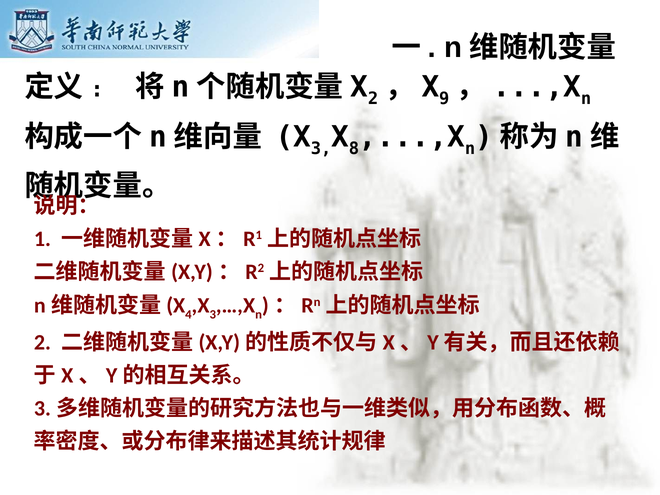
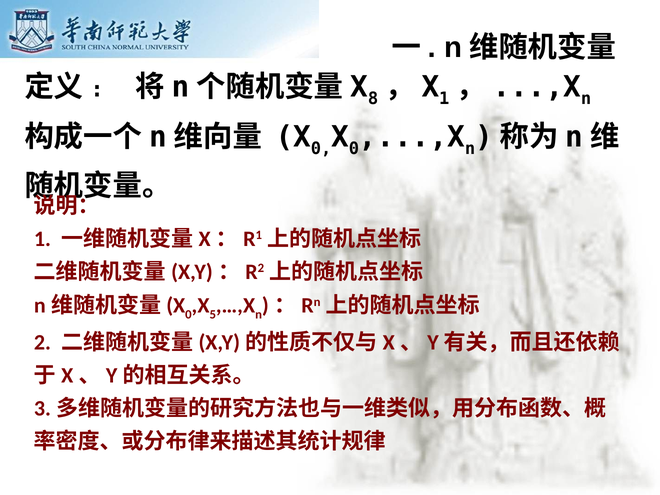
2: 2 -> 8 (373, 99)
9: 9 -> 1 (444, 99)
3: 3 -> 0 (321, 149)
8: 8 -> 0 (354, 149)
4: 4 -> 0 (188, 314)
3: 3 -> 5 (213, 314)
